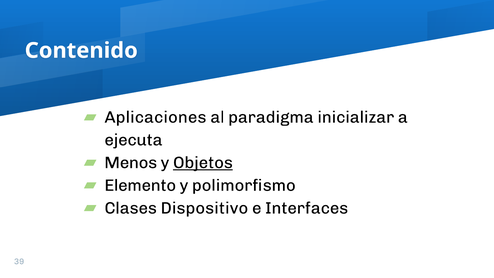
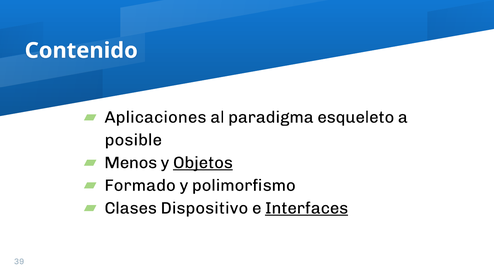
inicializar: inicializar -> esqueleto (356, 117)
ejecuta: ejecuta -> posible (133, 140)
Elemento: Elemento -> Formado (140, 185)
Interfaces underline: none -> present (307, 208)
